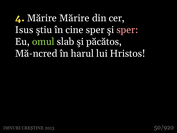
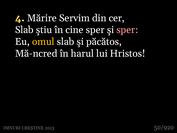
Mărire Mărire: Mărire -> Servim (74, 18)
Isus: Isus -> Slab (24, 30)
omul colour: light green -> yellow (43, 42)
